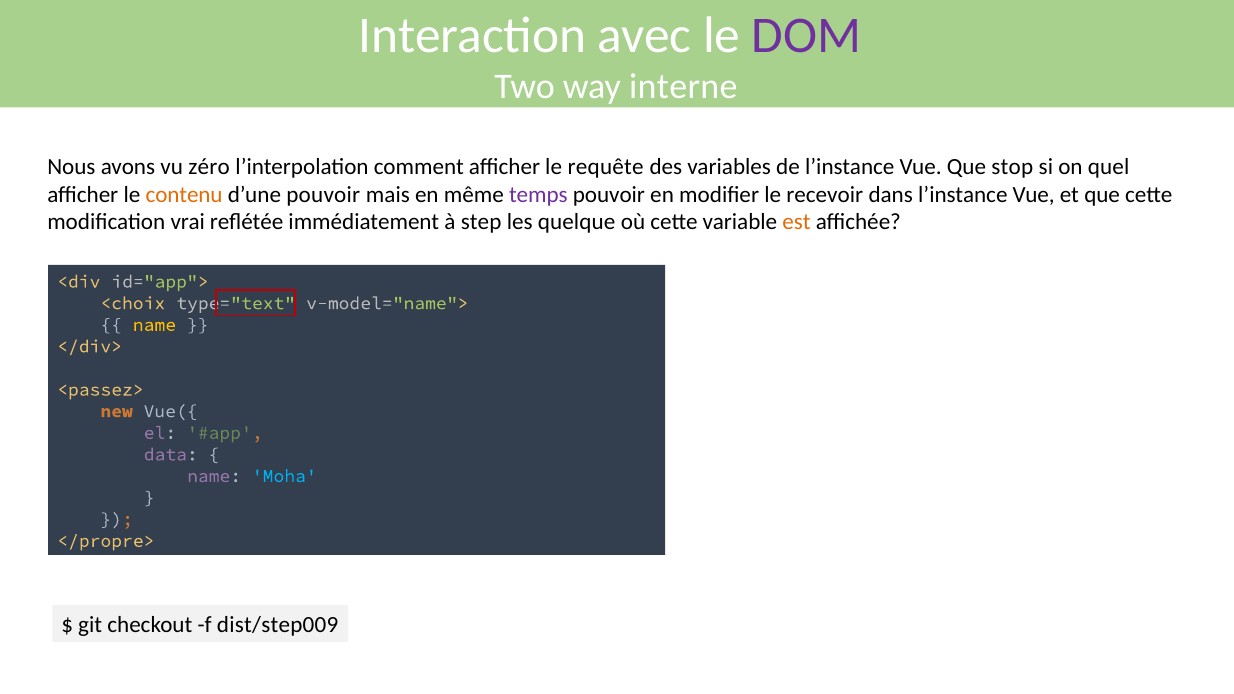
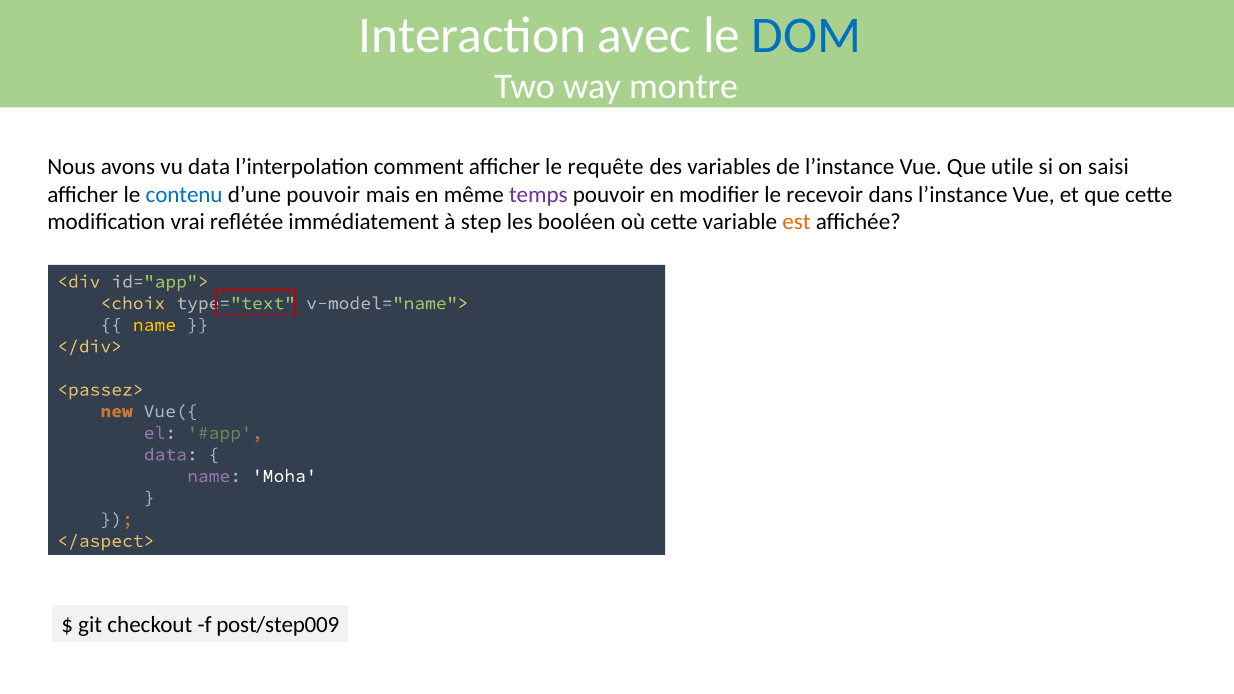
DOM colour: purple -> blue (807, 36)
interne: interne -> montre (684, 87)
vu zéro: zéro -> data (209, 167)
stop: stop -> utile (1012, 167)
quel: quel -> saisi (1109, 167)
contenu colour: orange -> blue (184, 195)
quelque: quelque -> booléen (577, 222)
Moha colour: light blue -> white (284, 476)
</propre>: </propre> -> </aspect> (106, 541)
dist/step009: dist/step009 -> post/step009 (278, 625)
